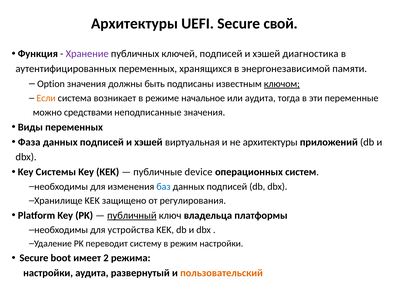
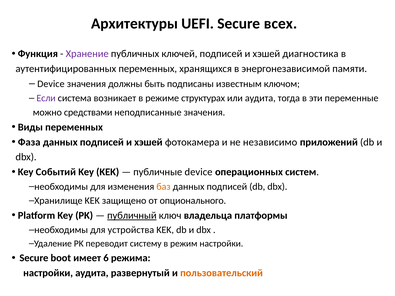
свой: свой -> всех (281, 24)
Option: Option -> Device (51, 84)
ключом underline: present -> none (282, 84)
Если colour: orange -> purple (46, 98)
начальное: начальное -> структурах (203, 98)
виртуальная: виртуальная -> фотокамера (192, 142)
не архитектуры: архитектуры -> независимо (270, 142)
Системы: Системы -> Событий (56, 172)
баз colour: blue -> orange (164, 187)
регулирования: регулирования -> опционального (193, 201)
2: 2 -> 6 (106, 258)
